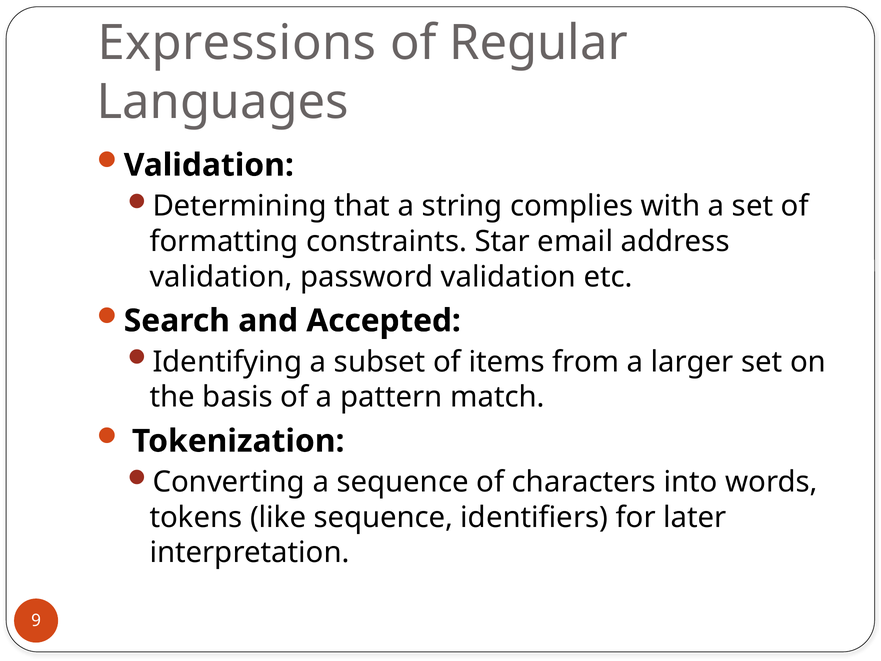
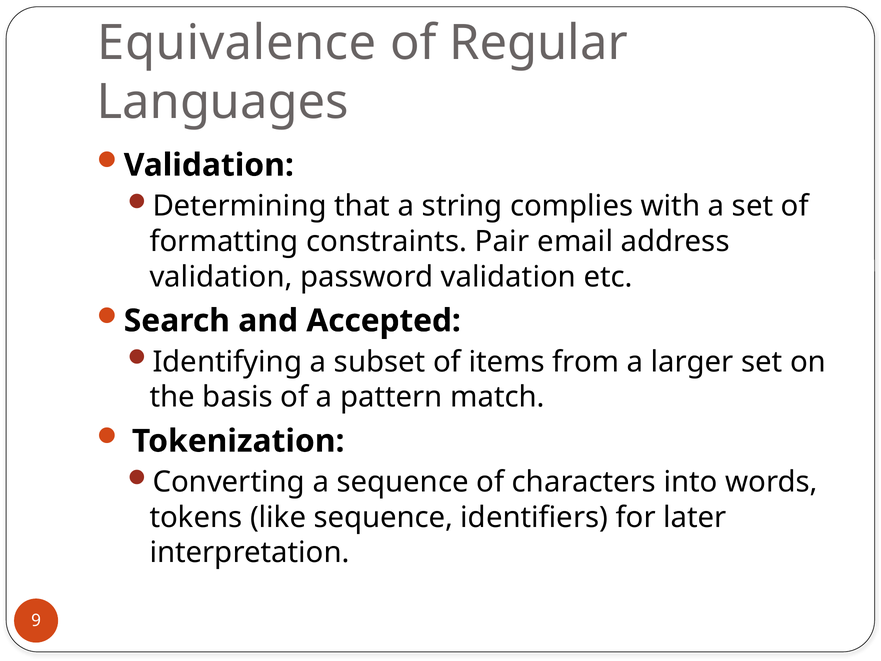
Expressions: Expressions -> Equivalence (237, 43)
Star: Star -> Pair (502, 241)
